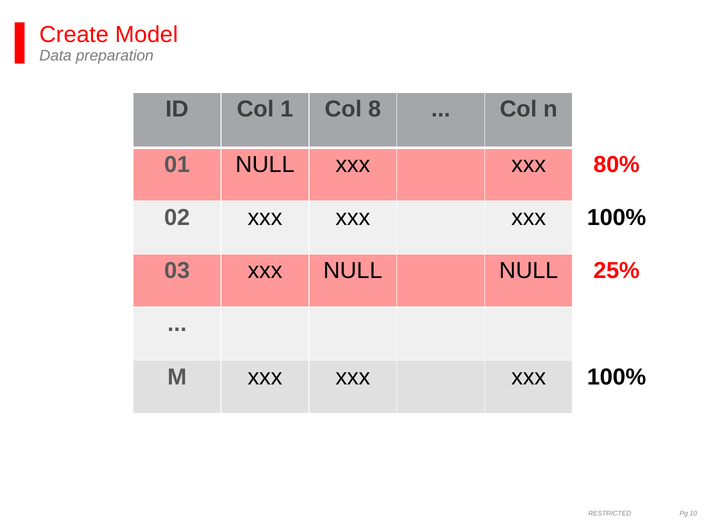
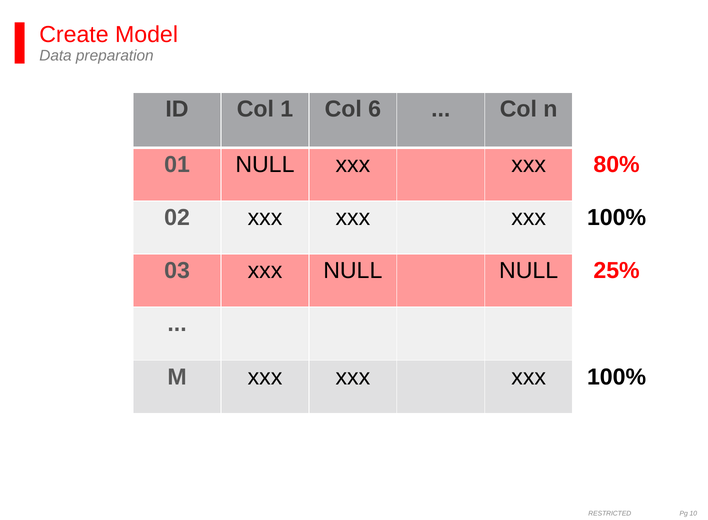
8: 8 -> 6 (375, 109)
